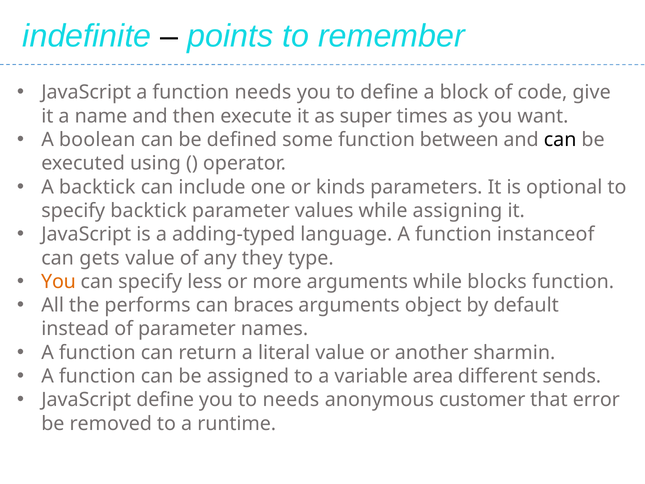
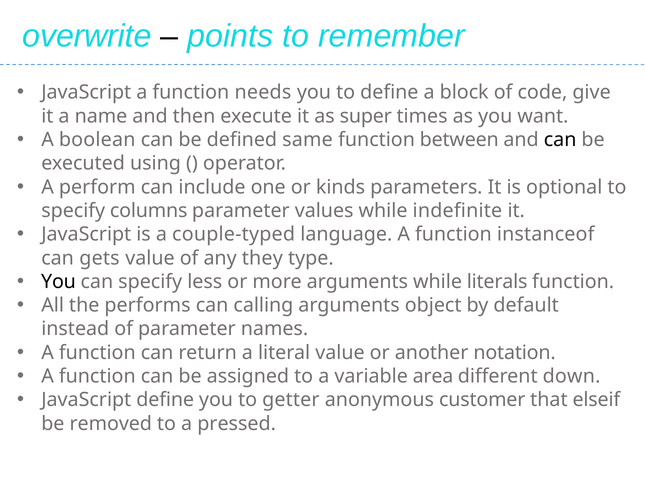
indefinite: indefinite -> overwrite (87, 36)
some: some -> same (307, 140)
A backtick: backtick -> perform (97, 187)
specify backtick: backtick -> columns (149, 211)
assigning: assigning -> indefinite (457, 211)
adding-typed: adding-typed -> couple-typed (234, 234)
You colour: orange -> black (58, 282)
blocks: blocks -> literals (497, 282)
braces: braces -> calling (263, 305)
sharmin: sharmin -> notation (515, 352)
sends: sends -> down (572, 376)
to needs: needs -> getter (291, 400)
error: error -> elseif (596, 400)
runtime: runtime -> pressed (237, 423)
